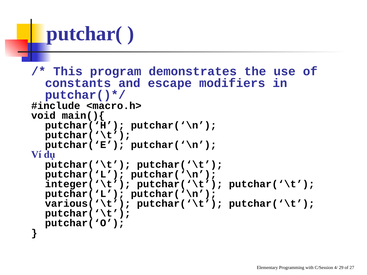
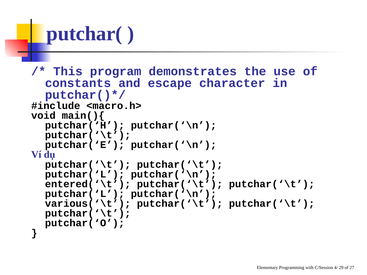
modifiers: modifiers -> character (232, 83)
integer(‘\t: integer(‘\t -> entered(‘\t (88, 184)
